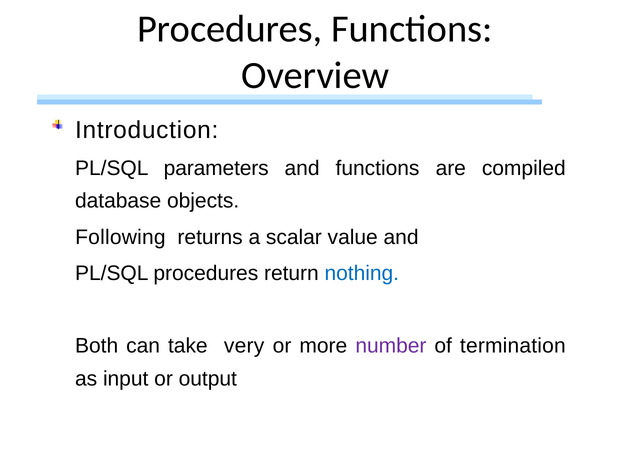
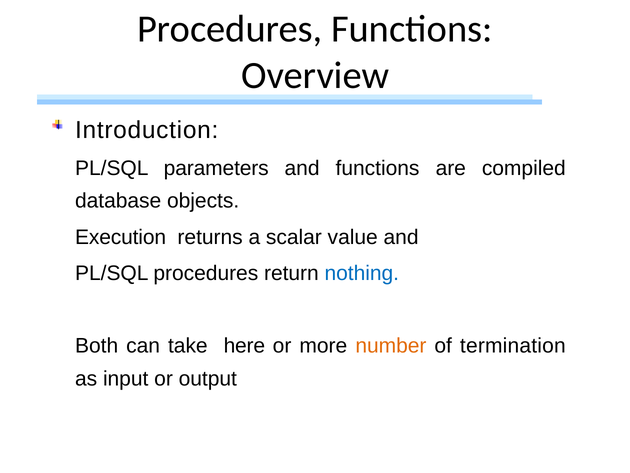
Following: Following -> Execution (121, 237)
very: very -> here (244, 345)
number colour: purple -> orange (391, 345)
